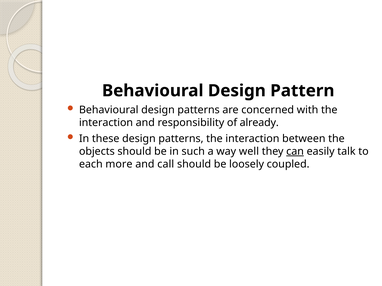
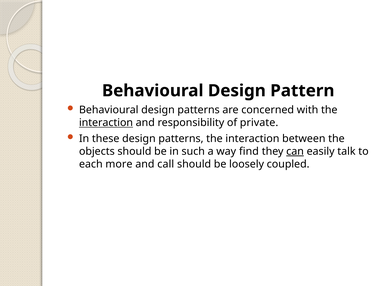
interaction underline: none -> present (106, 123)
already: already -> private (259, 123)
well: well -> find (249, 152)
